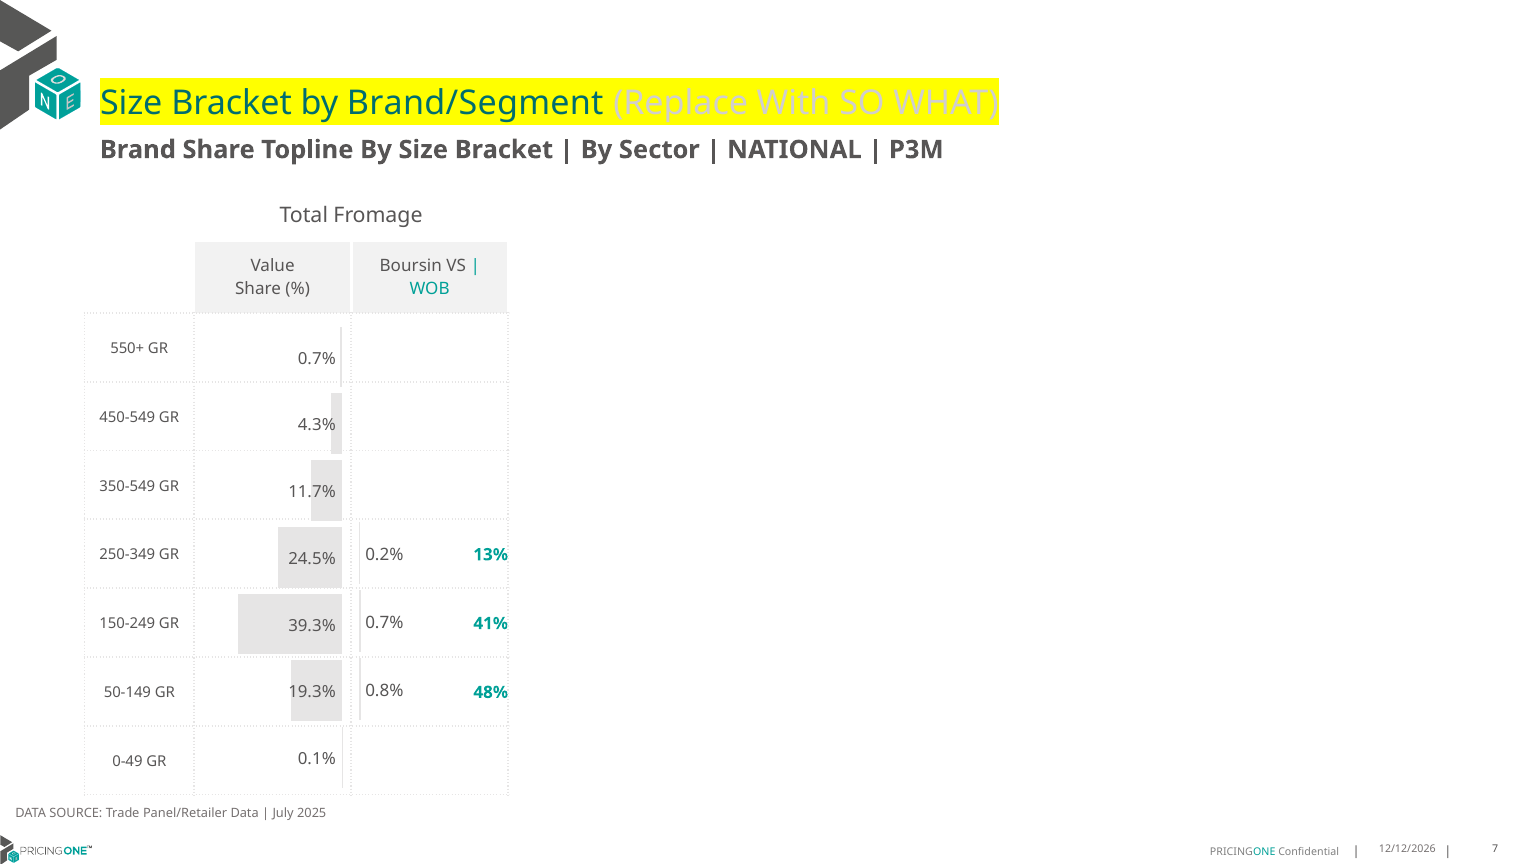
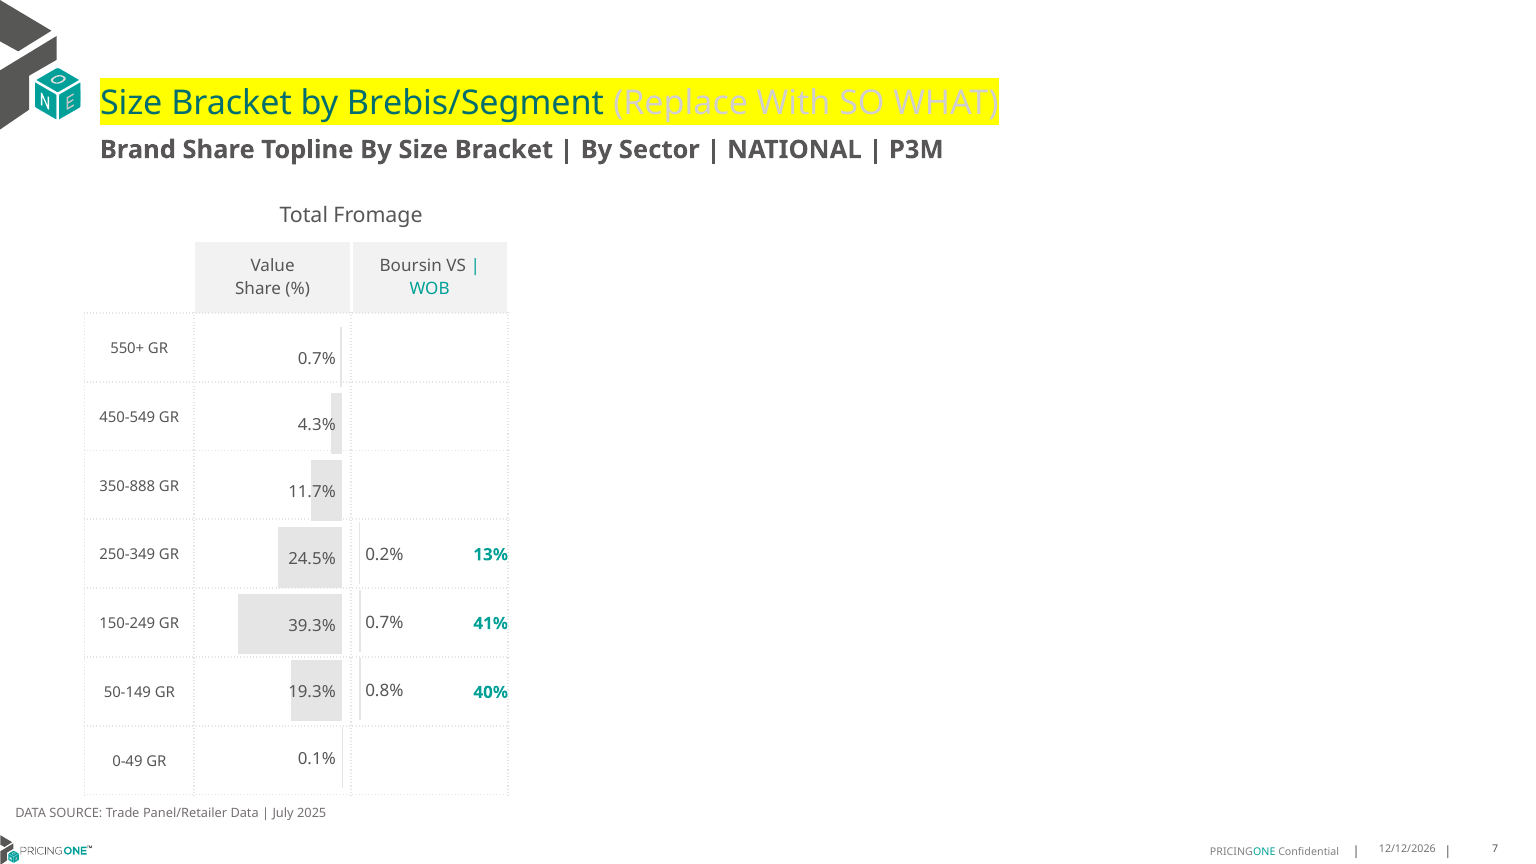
Brand/Segment: Brand/Segment -> Brebis/Segment (475, 103)
350-549: 350-549 -> 350-888 (127, 486)
48%: 48% -> 40% (491, 692)
